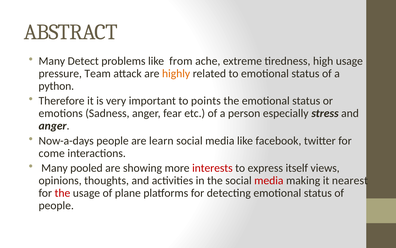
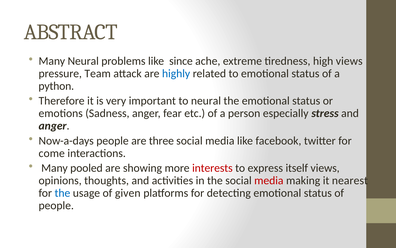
Many Detect: Detect -> Neural (83, 61)
from: from -> since (181, 61)
high usage: usage -> views (349, 61)
highly colour: orange -> blue (176, 73)
to points: points -> neural (206, 101)
learn: learn -> three (161, 140)
the colour: red -> blue (62, 193)
plane: plane -> given (128, 193)
